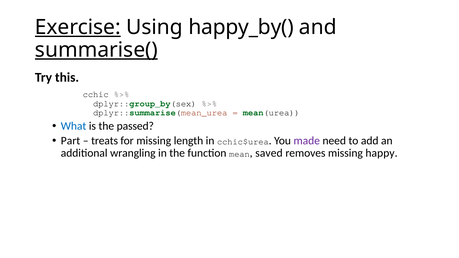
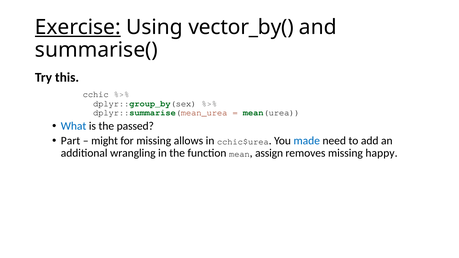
happy_by(: happy_by( -> vector_by( (241, 27)
summarise( underline: present -> none (96, 50)
treats: treats -> might (105, 141)
length: length -> allows (188, 141)
made colour: purple -> blue (307, 141)
saved: saved -> assign (269, 153)
